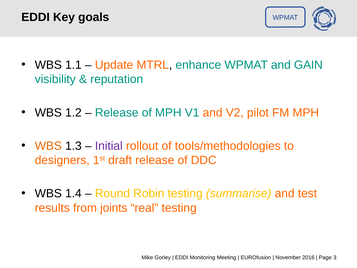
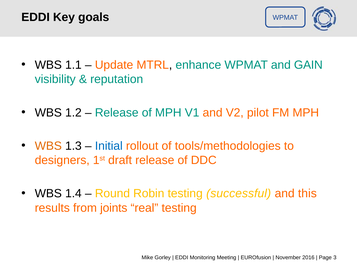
Initial colour: purple -> blue (109, 146)
summarise: summarise -> successful (239, 193)
test: test -> this (307, 193)
